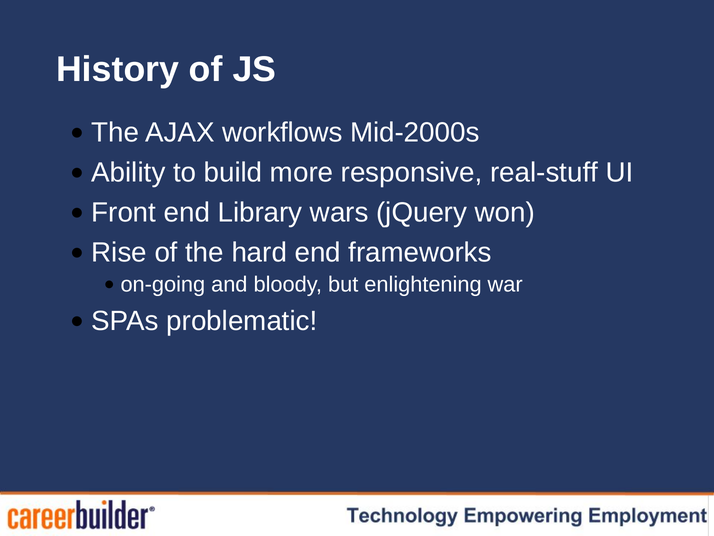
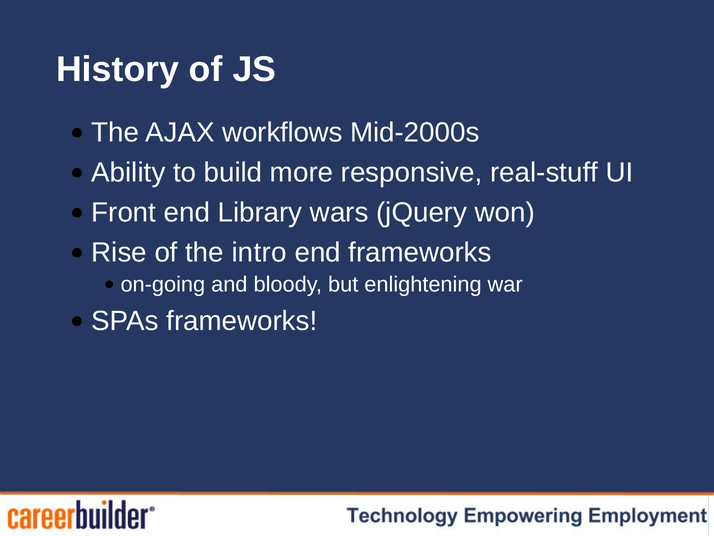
hard: hard -> intro (259, 252)
SPAs problematic: problematic -> frameworks (242, 321)
